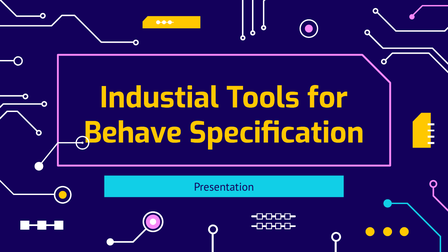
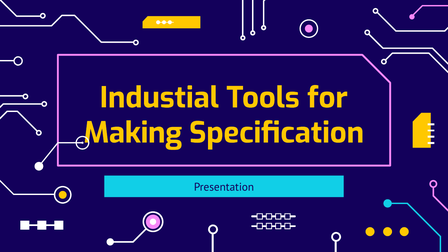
Behave: Behave -> Making (133, 133)
